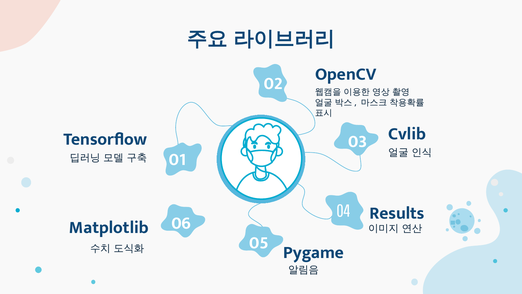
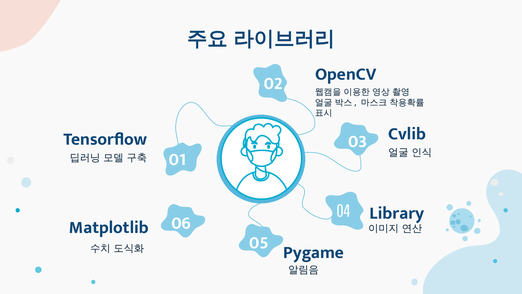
Results: Results -> Library (397, 213)
